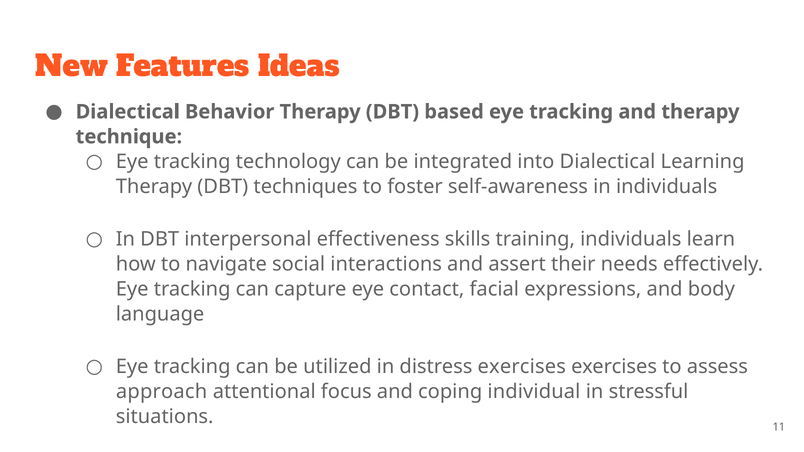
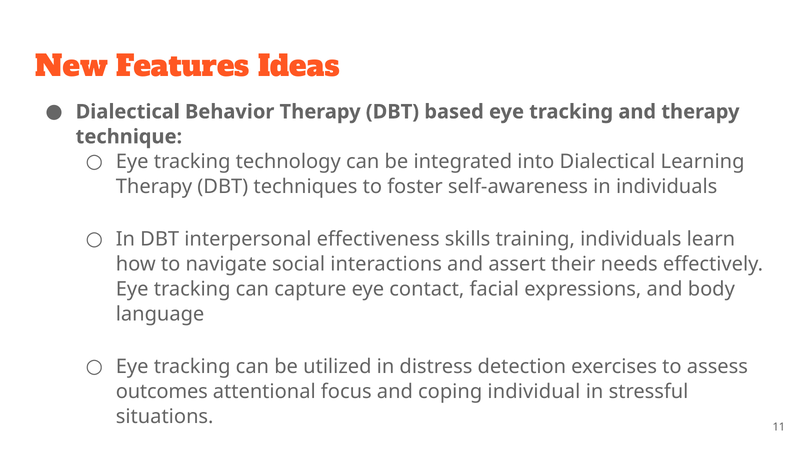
distress exercises: exercises -> detection (522, 367)
approach: approach -> outcomes (162, 392)
